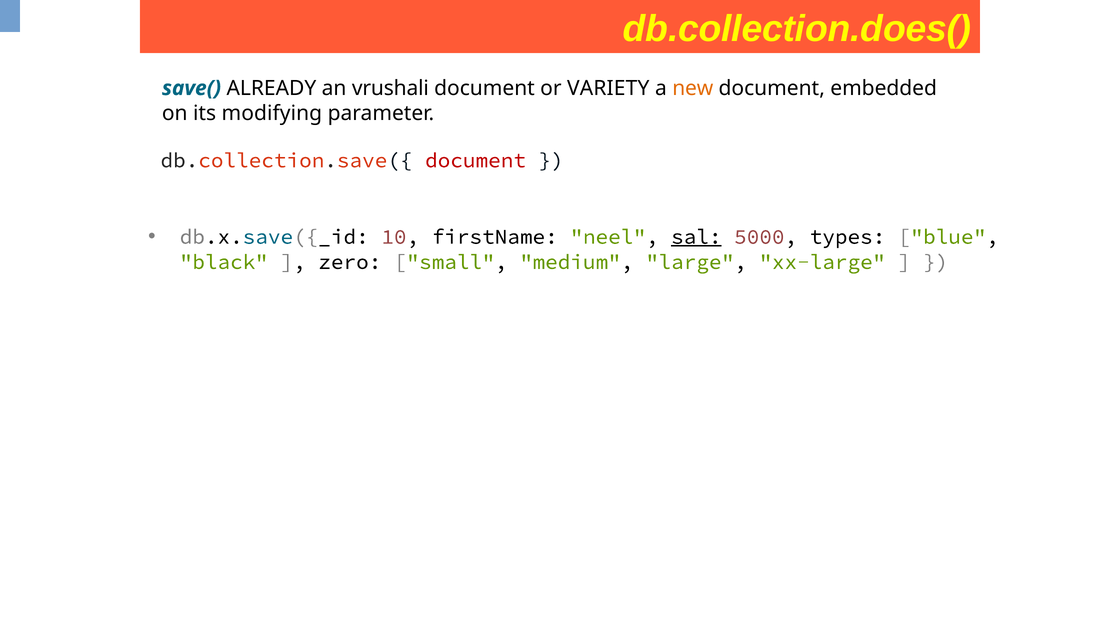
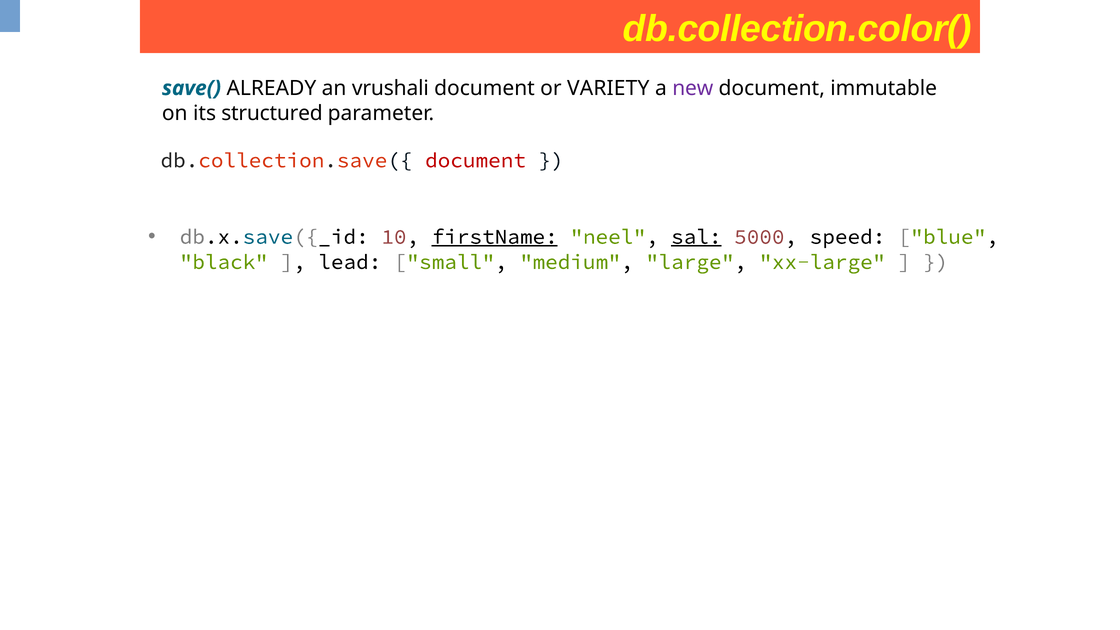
db.collection.does(: db.collection.does( -> db.collection.color( (797, 29)
new colour: orange -> purple (693, 88)
embedded: embedded -> immutable (884, 88)
modifying: modifying -> structured (272, 113)
firstName underline: none -> present (495, 237)
types: types -> speed (848, 237)
zero: zero -> lead (350, 262)
